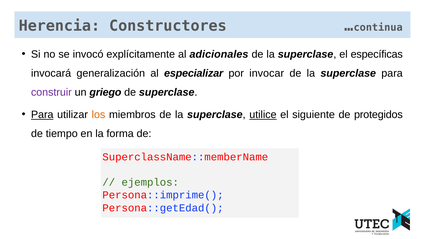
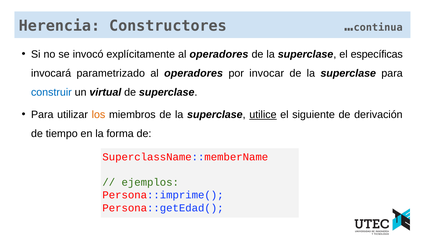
explícitamente al adicionales: adicionales -> operadores (219, 54)
generalización: generalización -> parametrizado (111, 73)
especializar: especializar -> operadores (194, 73)
construir colour: purple -> blue (51, 92)
griego: griego -> virtual (105, 92)
Para underline: present -> none (42, 115)
protegidos: protegidos -> derivación (378, 115)
